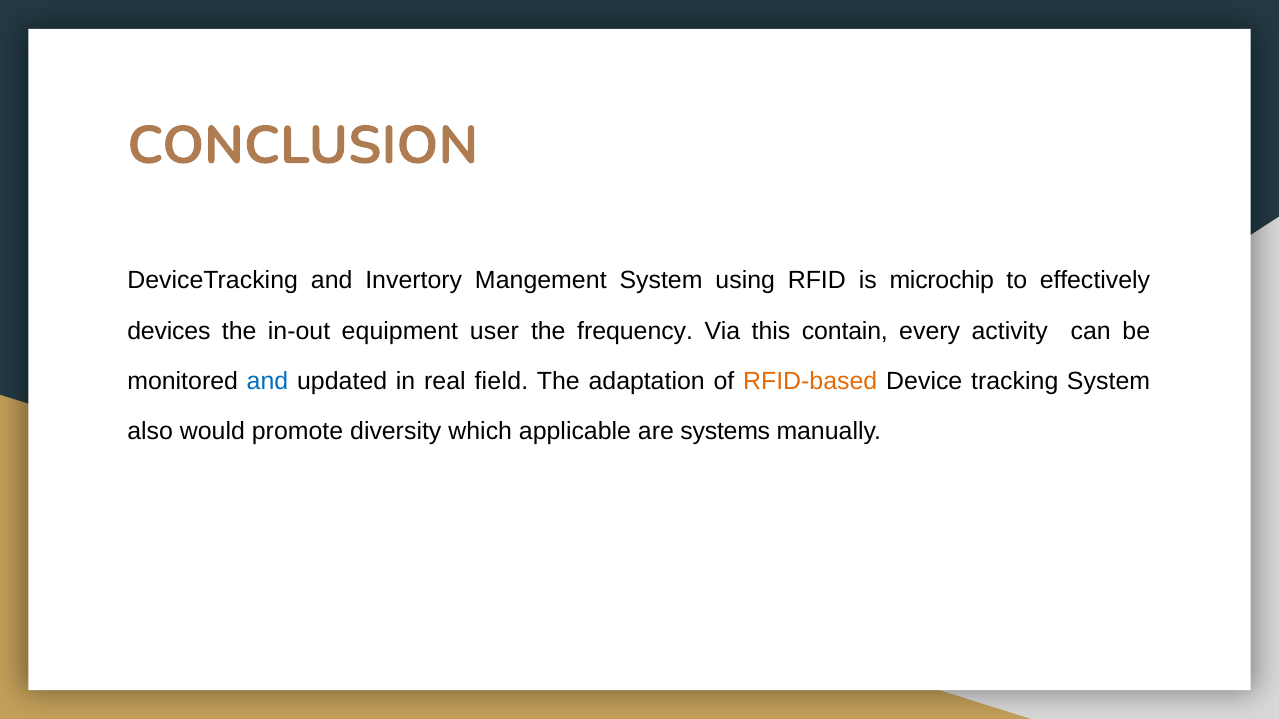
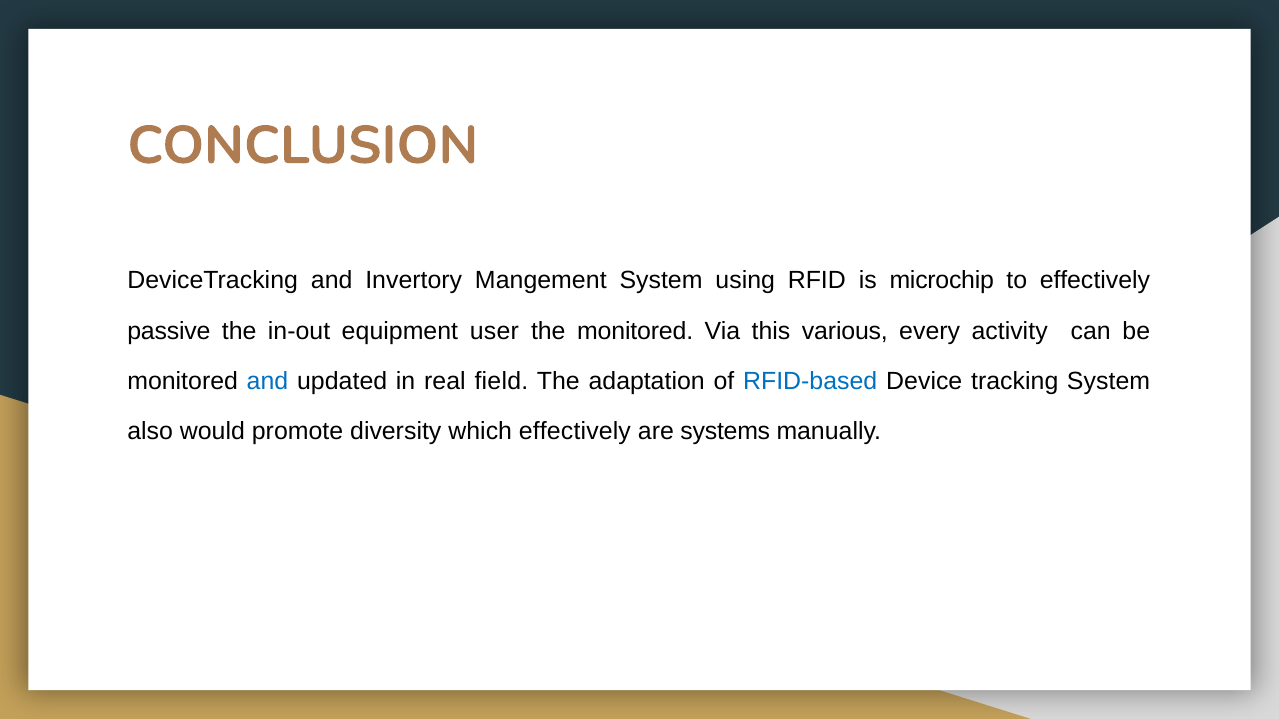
devices: devices -> passive (169, 331)
the frequency: frequency -> monitored (635, 331)
contain: contain -> various (845, 331)
RFID-based colour: orange -> blue (810, 382)
which applicable: applicable -> effectively (575, 432)
